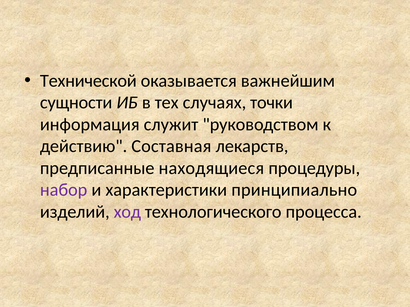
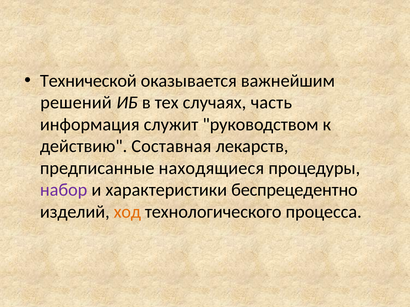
сущности: сущности -> решений (76, 103)
точки: точки -> часть (271, 103)
принципиально: принципиально -> беспрецедентно (294, 190)
ход colour: purple -> orange (127, 212)
